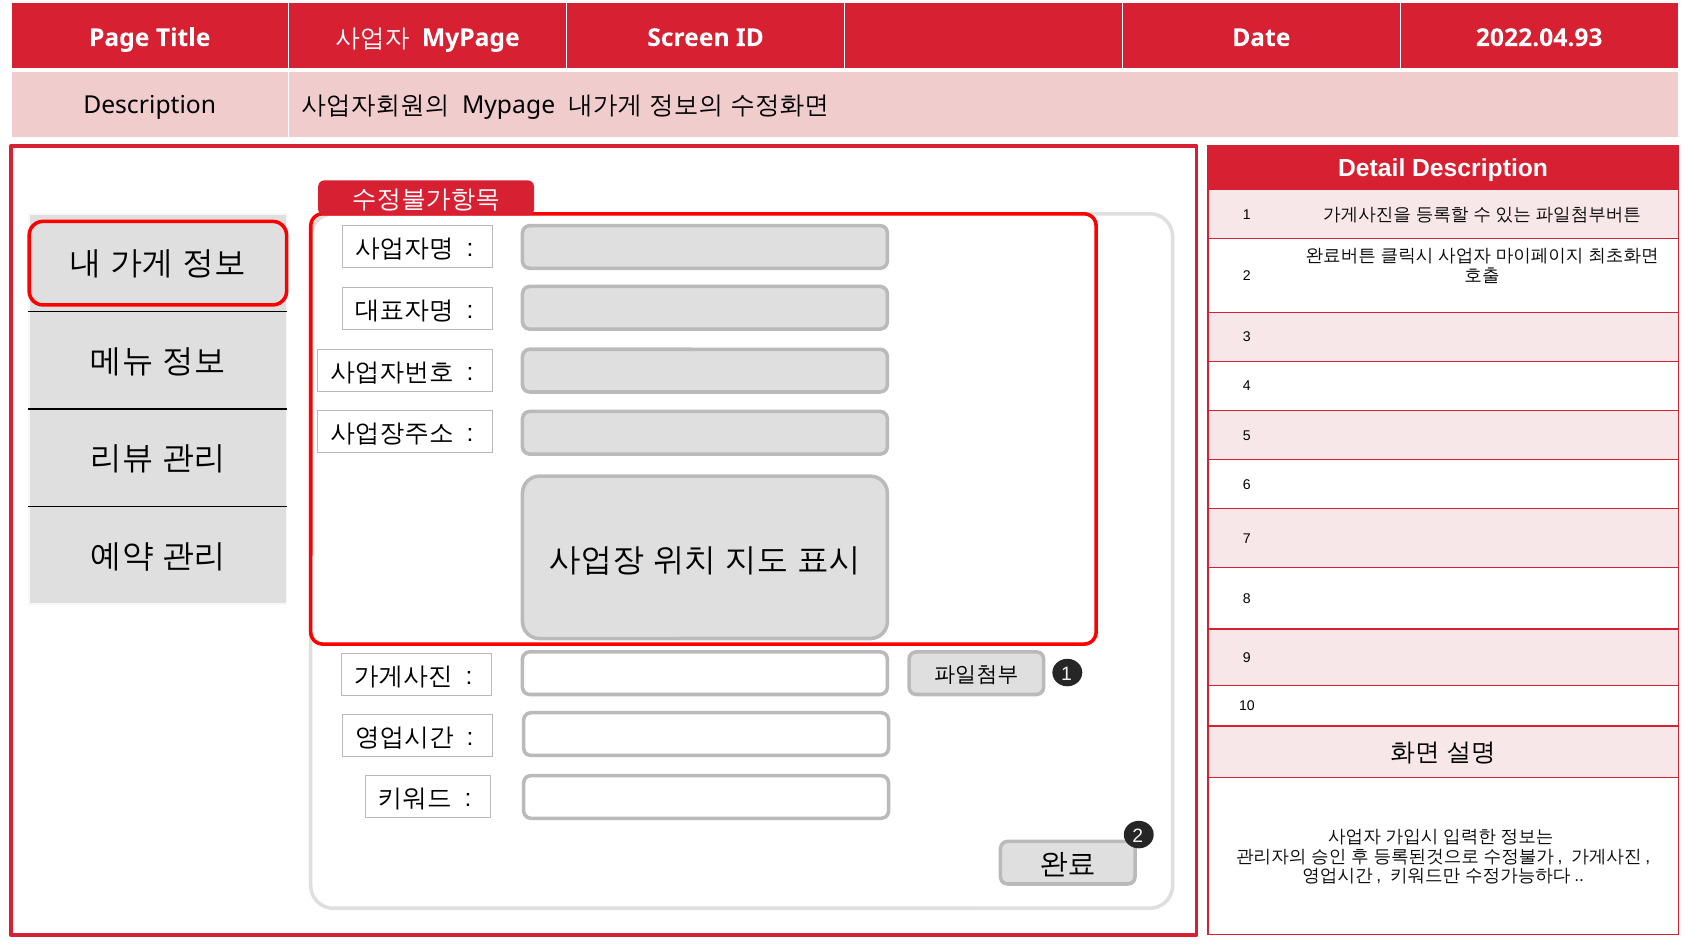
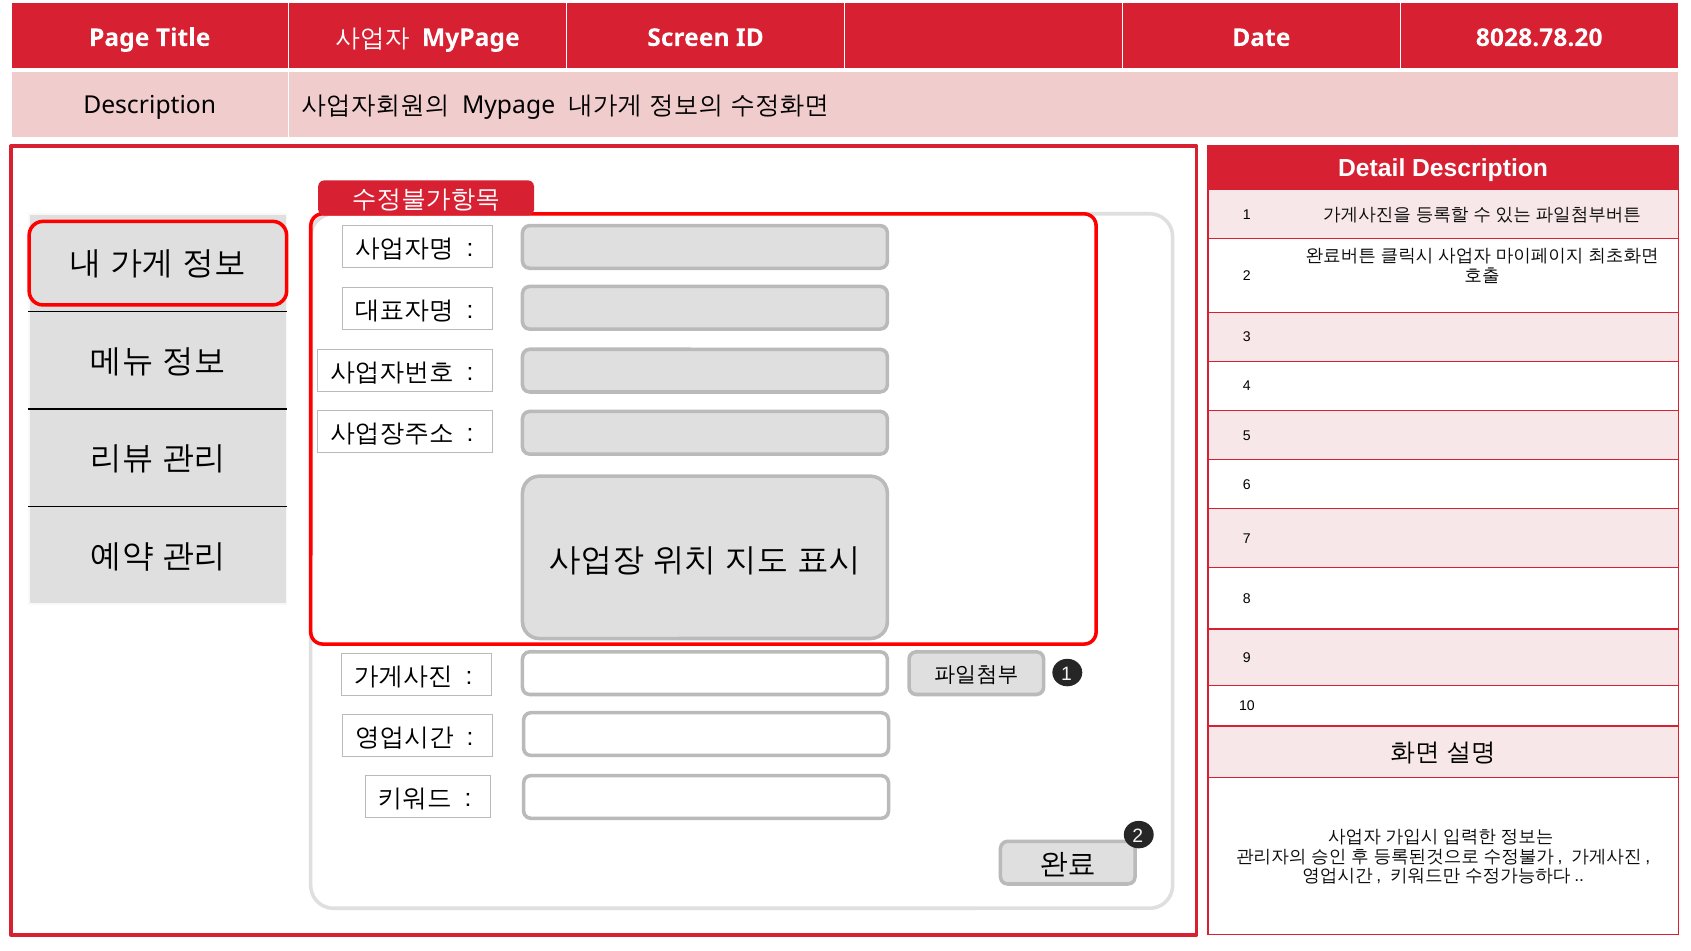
2022.04.93: 2022.04.93 -> 8028.78.20 (1539, 38)
